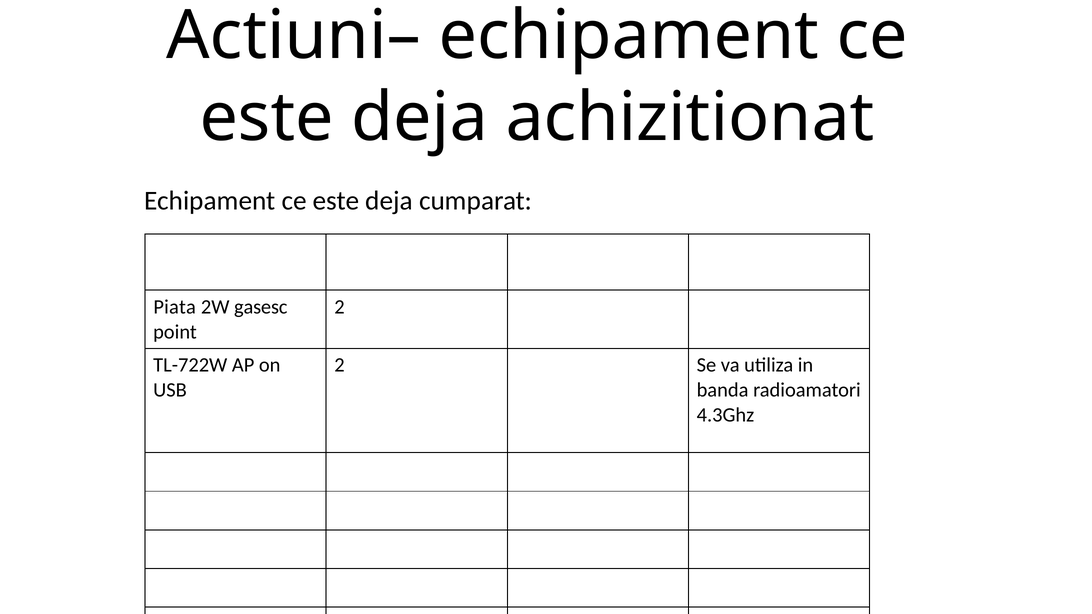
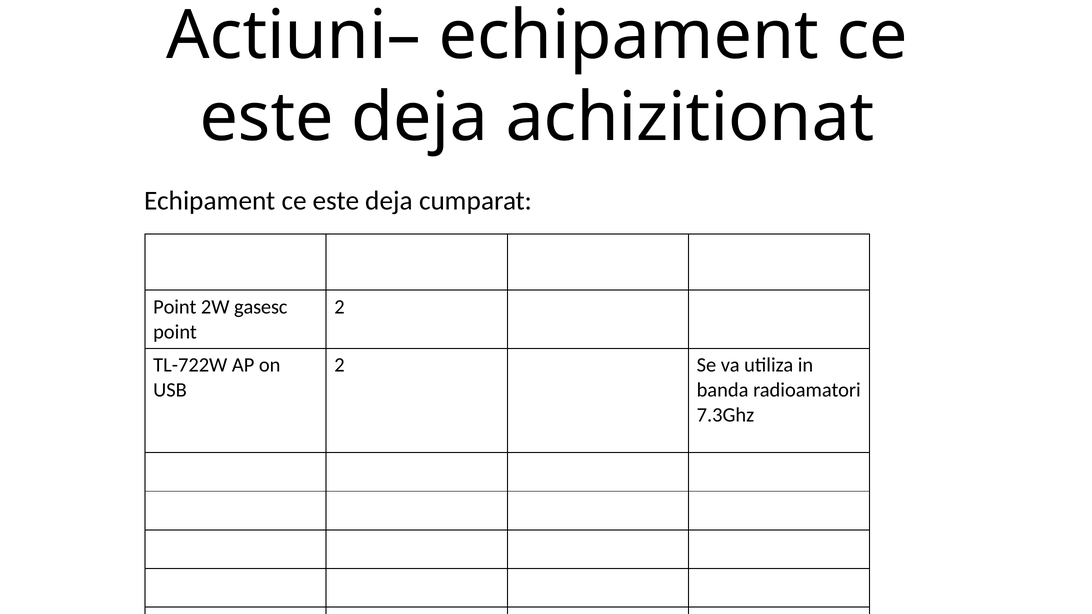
Piata: Piata -> Point (175, 307)
4.3Ghz: 4.3Ghz -> 7.3Ghz (725, 415)
